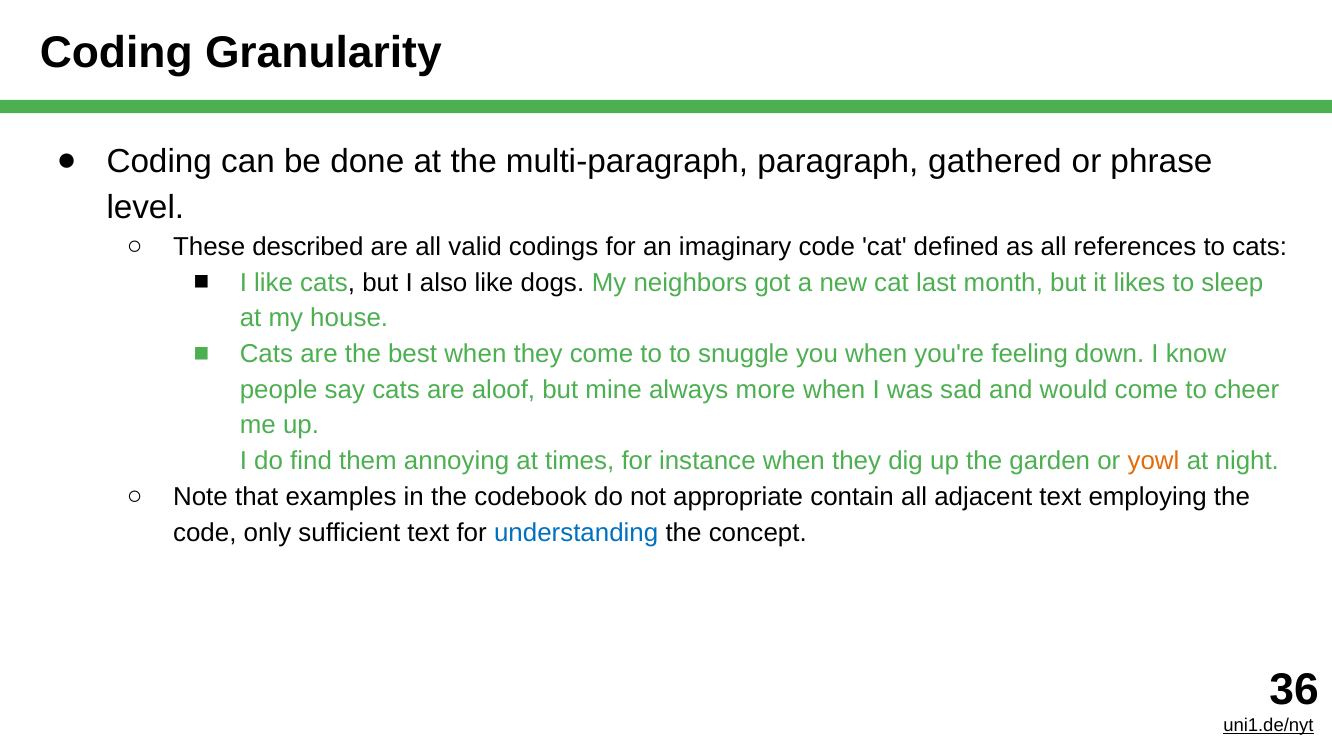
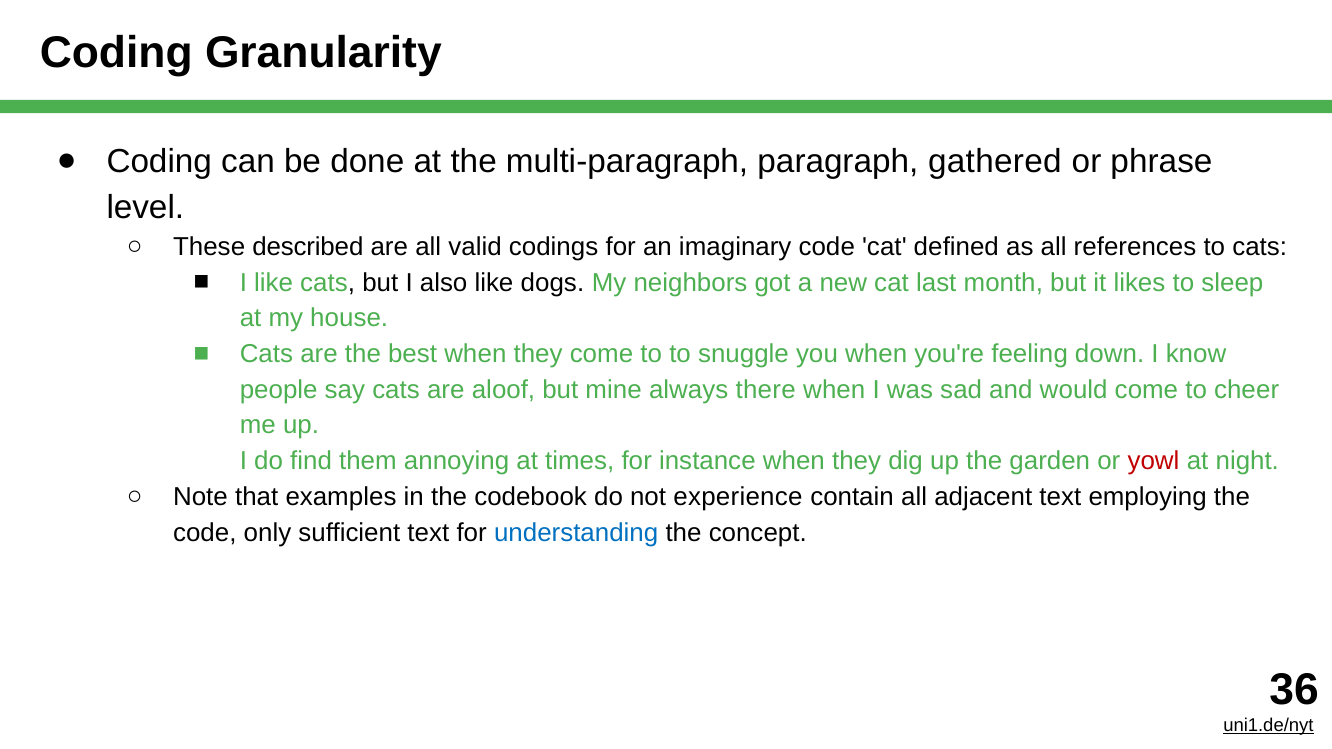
more: more -> there (766, 390)
yowl colour: orange -> red (1154, 461)
appropriate: appropriate -> experience (738, 497)
